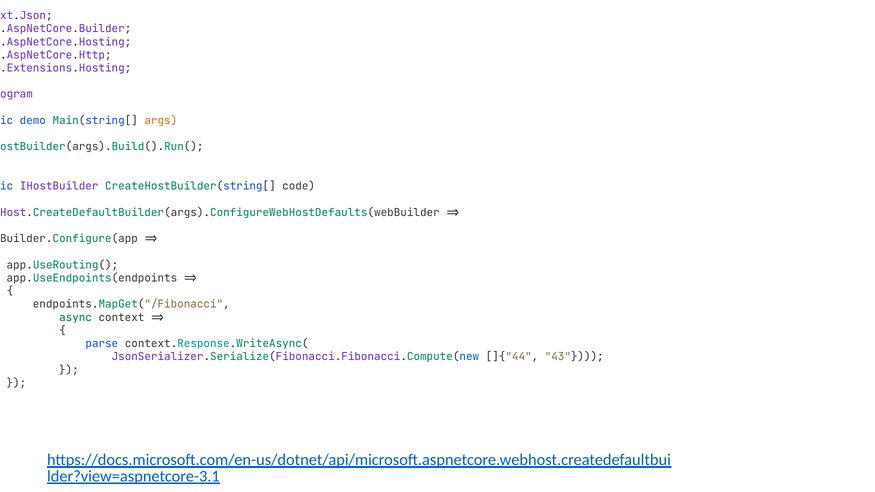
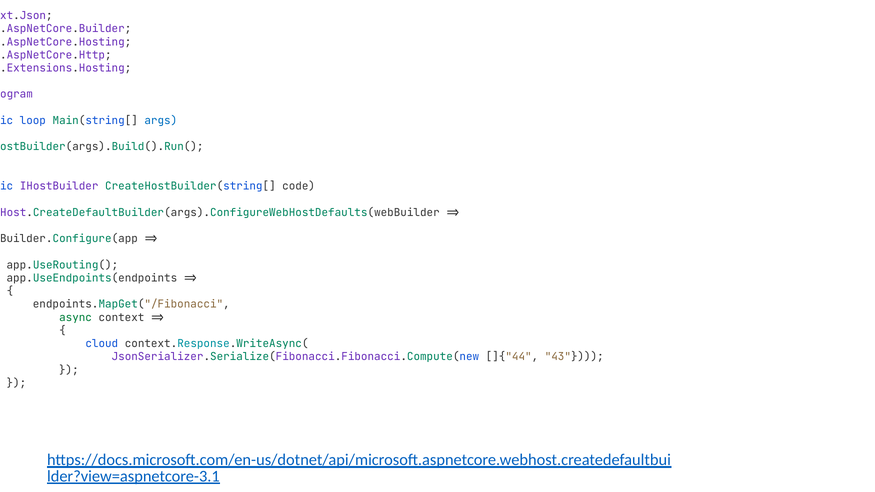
demo: demo -> loop (33, 121)
args colour: orange -> blue (161, 121)
parse: parse -> cloud (102, 344)
